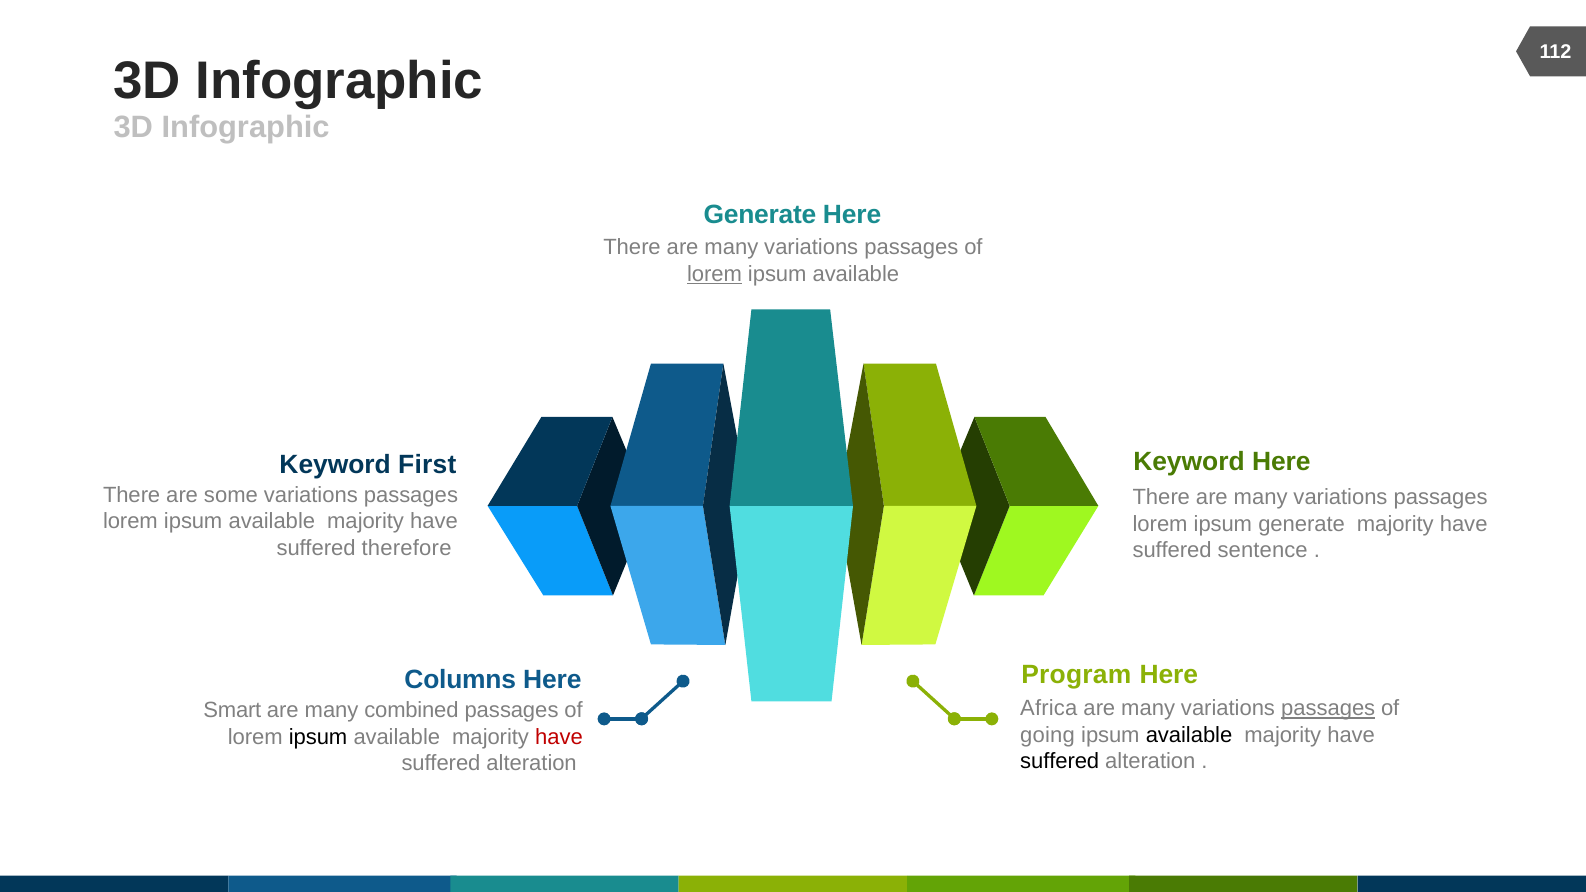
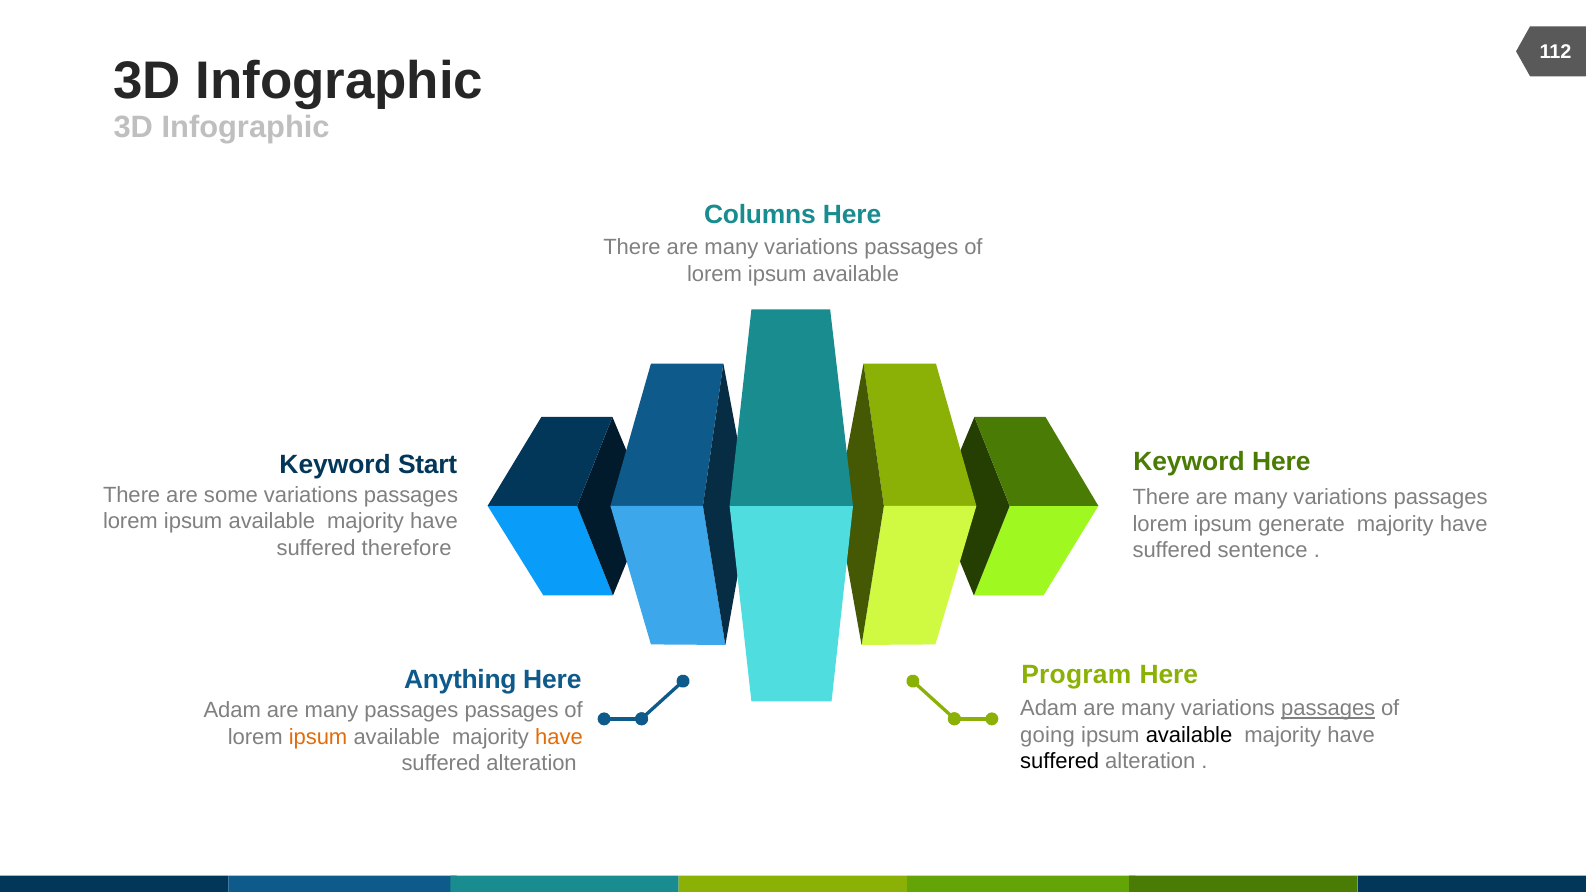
Generate: Generate -> Columns (760, 215)
lorem underline: present -> none (714, 274)
First: First -> Start (428, 465)
Columns: Columns -> Anything (460, 680)
Africa: Africa -> Adam (1049, 709)
Smart: Smart -> Adam (232, 710)
many combined: combined -> passages (411, 710)
ipsum colour: black -> orange (318, 737)
have colour: red -> orange (559, 737)
